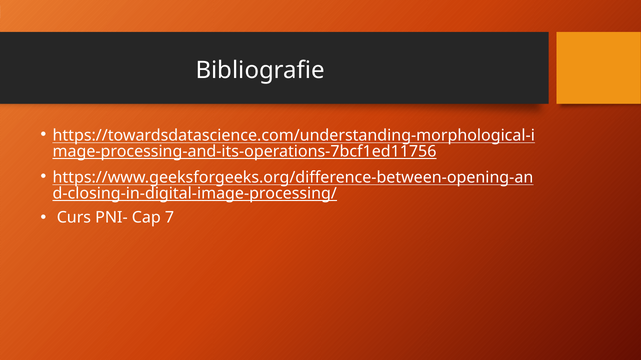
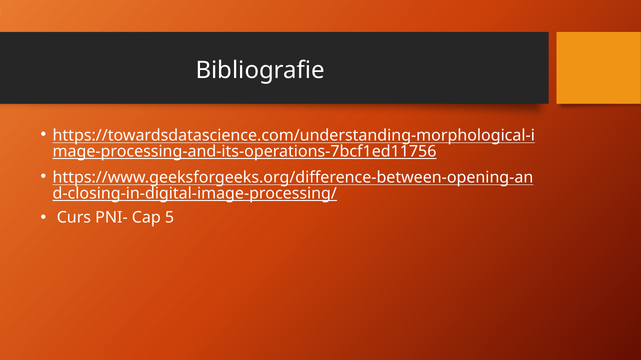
7: 7 -> 5 (170, 218)
